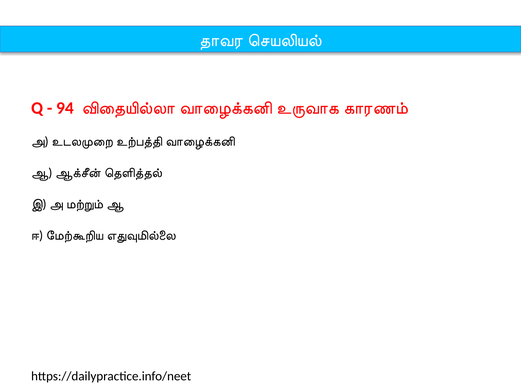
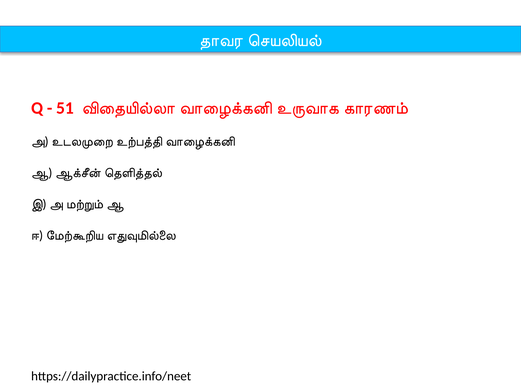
94: 94 -> 51 (65, 108)
